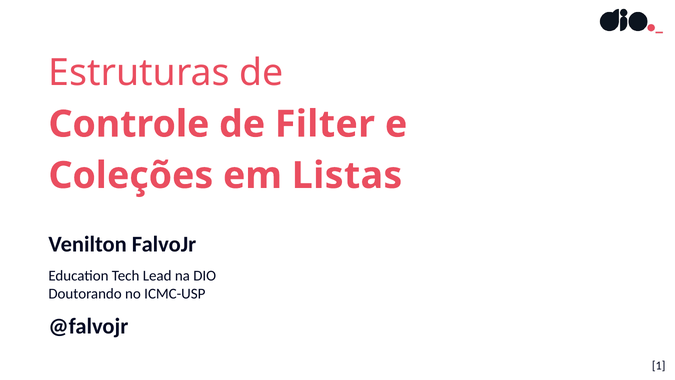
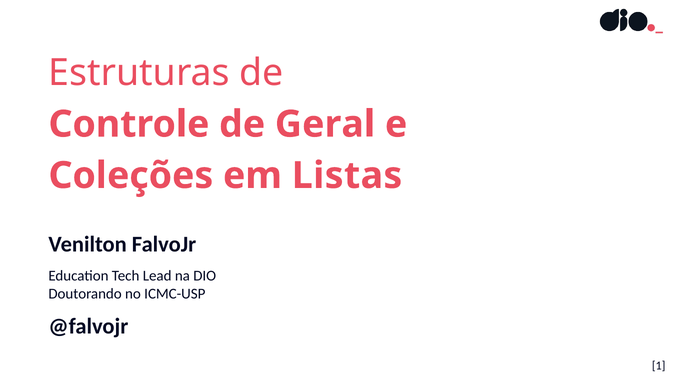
Filter: Filter -> Geral (325, 124)
